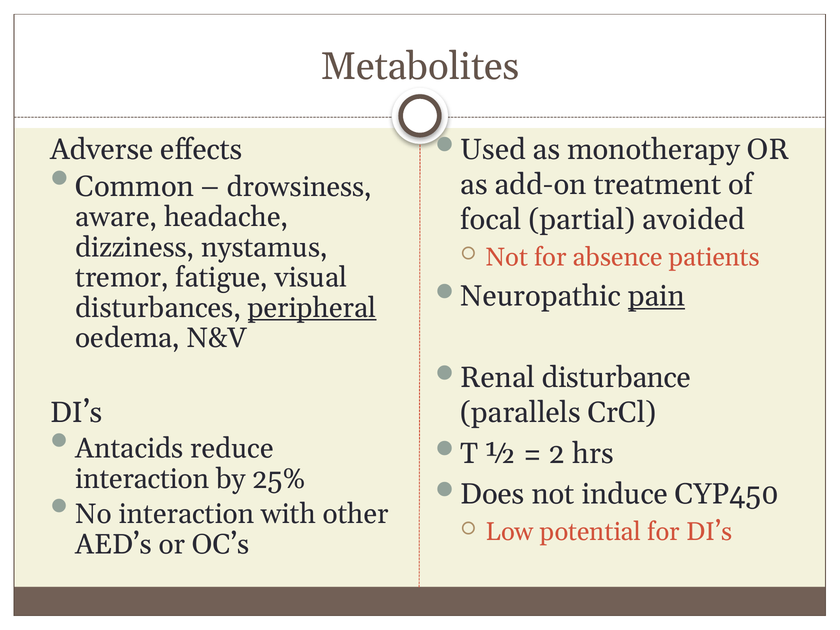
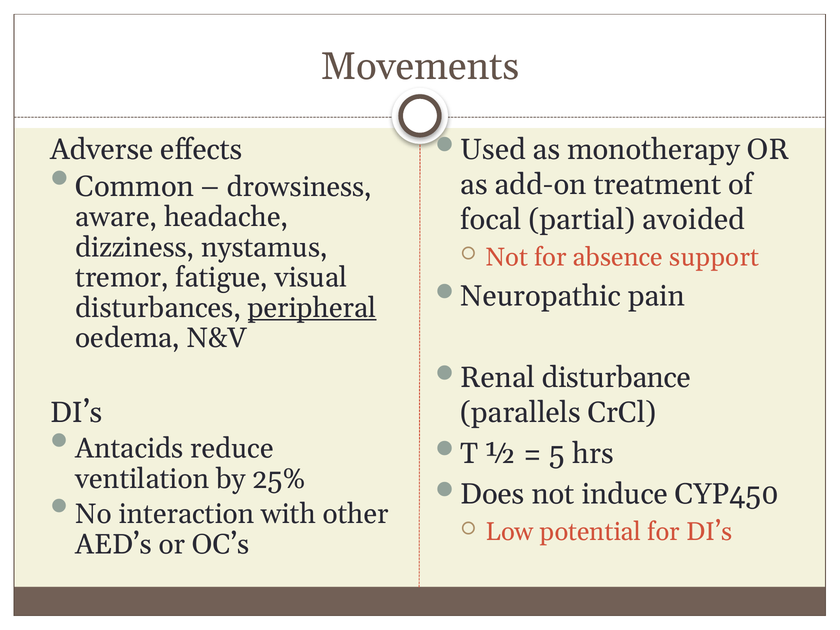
Metabolites: Metabolites -> Movements (420, 66)
patients: patients -> support (714, 257)
pain underline: present -> none (657, 296)
2: 2 -> 5 (557, 453)
interaction: interaction -> ventilation (142, 479)
